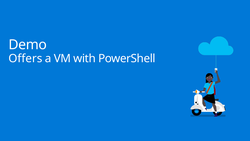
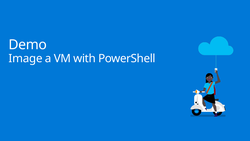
Offers: Offers -> Image (26, 58)
